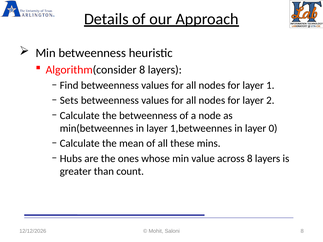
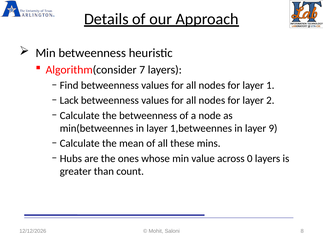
Algorithm(consider 8: 8 -> 7 (142, 70)
Sets: Sets -> Lack (69, 101)
0: 0 -> 9 (273, 129)
across 8: 8 -> 0 (250, 159)
